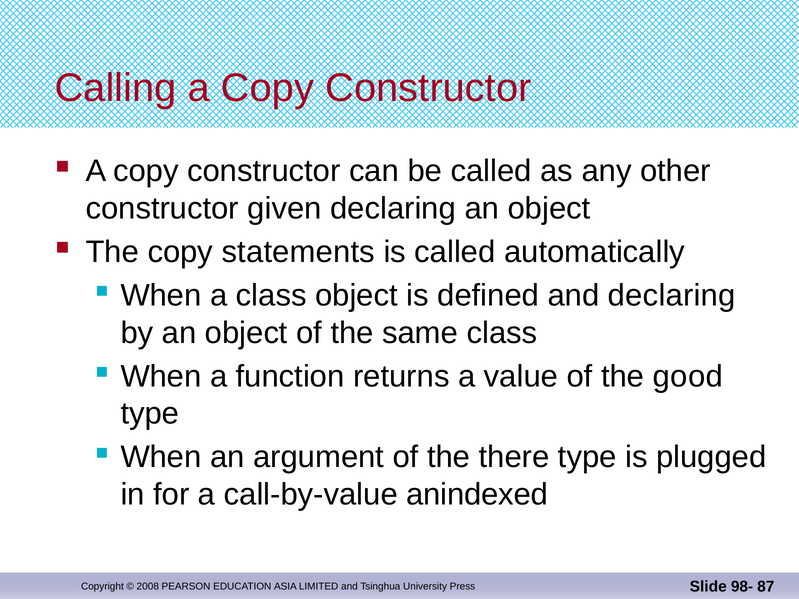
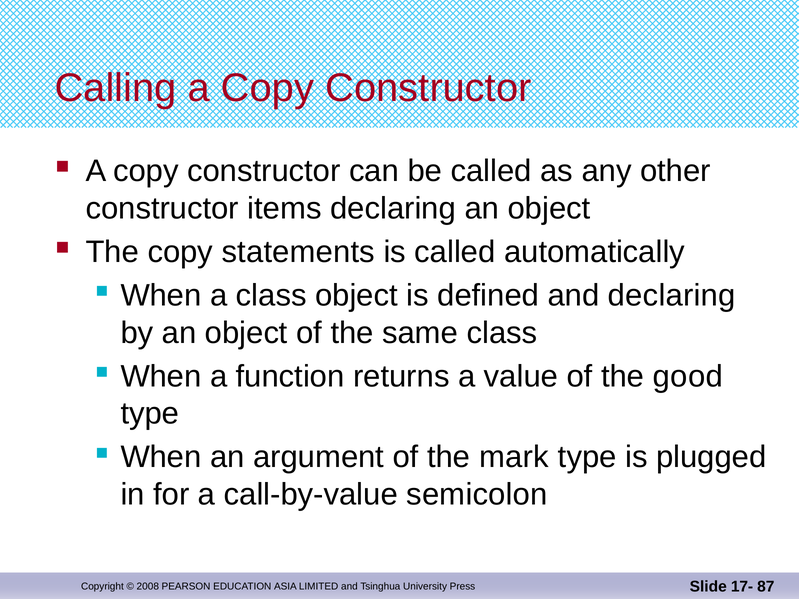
given: given -> items (285, 209)
there: there -> mark (514, 457)
anindexed: anindexed -> semicolon (477, 495)
98-: 98- -> 17- (742, 587)
